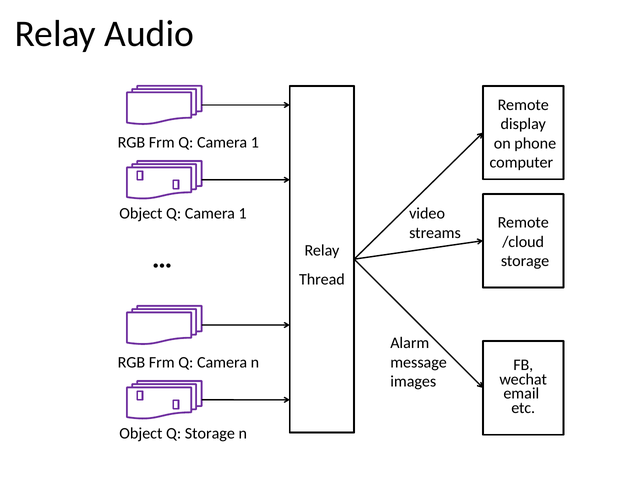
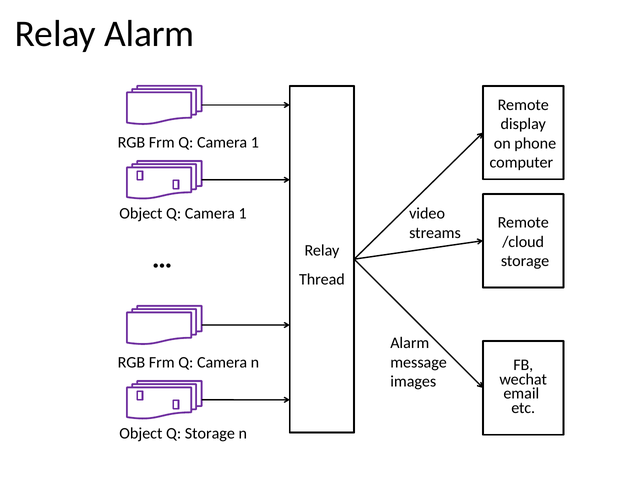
Relay Audio: Audio -> Alarm (149, 34)
